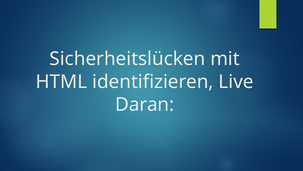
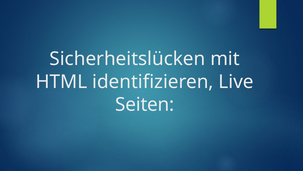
Daran: Daran -> Seiten (145, 104)
